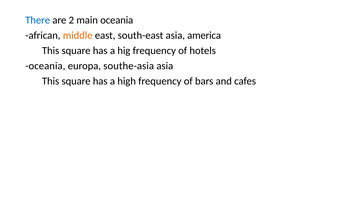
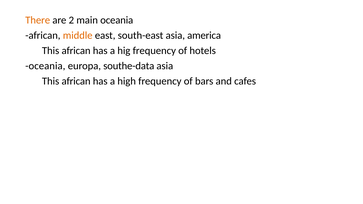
There colour: blue -> orange (38, 20)
square: square -> african (76, 51)
southe-asia: southe-asia -> southe-data (129, 66)
square: square -> african (76, 81)
